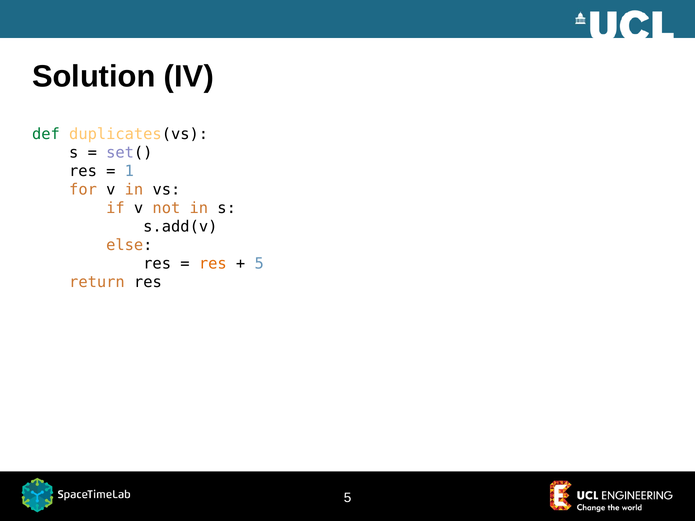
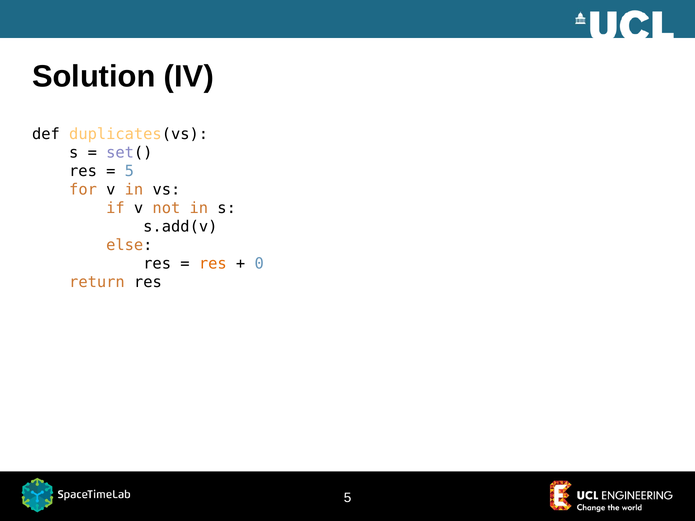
def colour: green -> black (46, 134)
1: 1 -> 5 (129, 171)
5: 5 -> 0 (259, 264)
